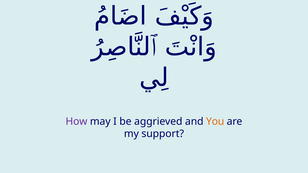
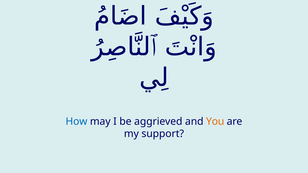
How colour: purple -> blue (76, 122)
